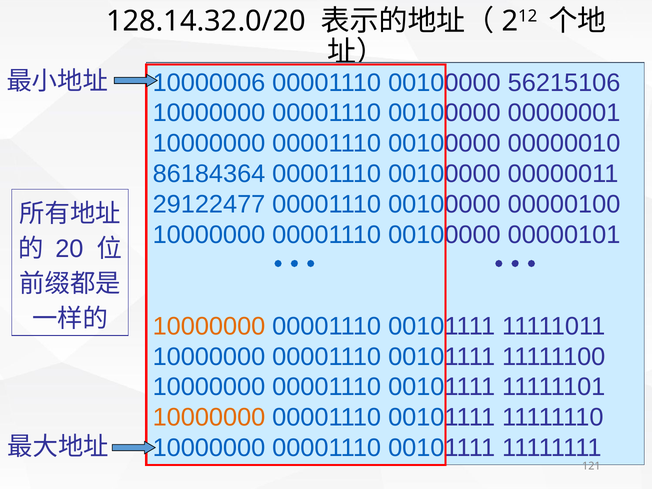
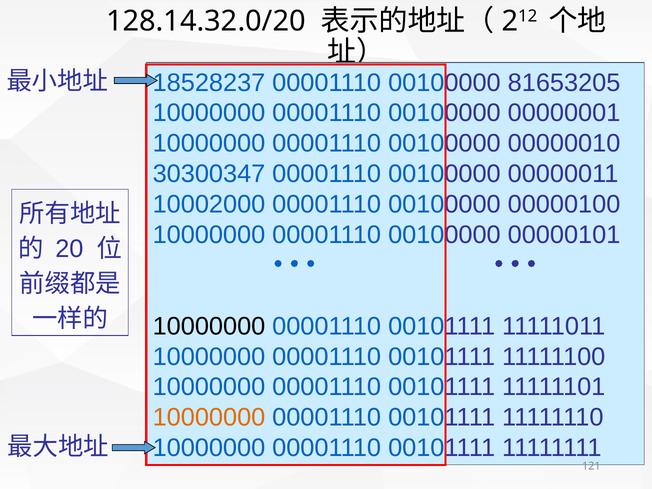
10000006: 10000006 -> 18528237 (209, 83)
56215106: 56215106 -> 81653205 (564, 83)
86184364: 86184364 -> 30300347 (209, 174)
29122477: 29122477 -> 10002000 (209, 204)
10000000 colour: orange -> black (209, 326)
